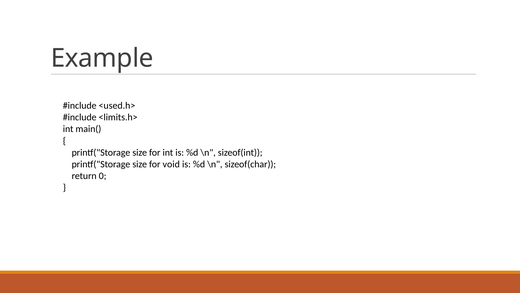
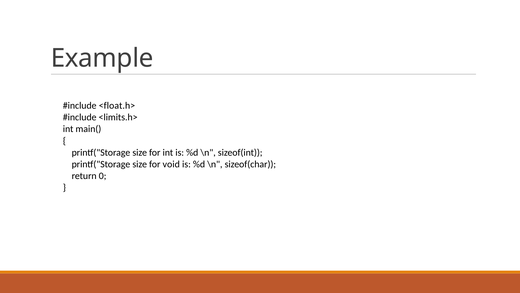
<used.h>: <used.h> -> <float.h> (117, 105)
